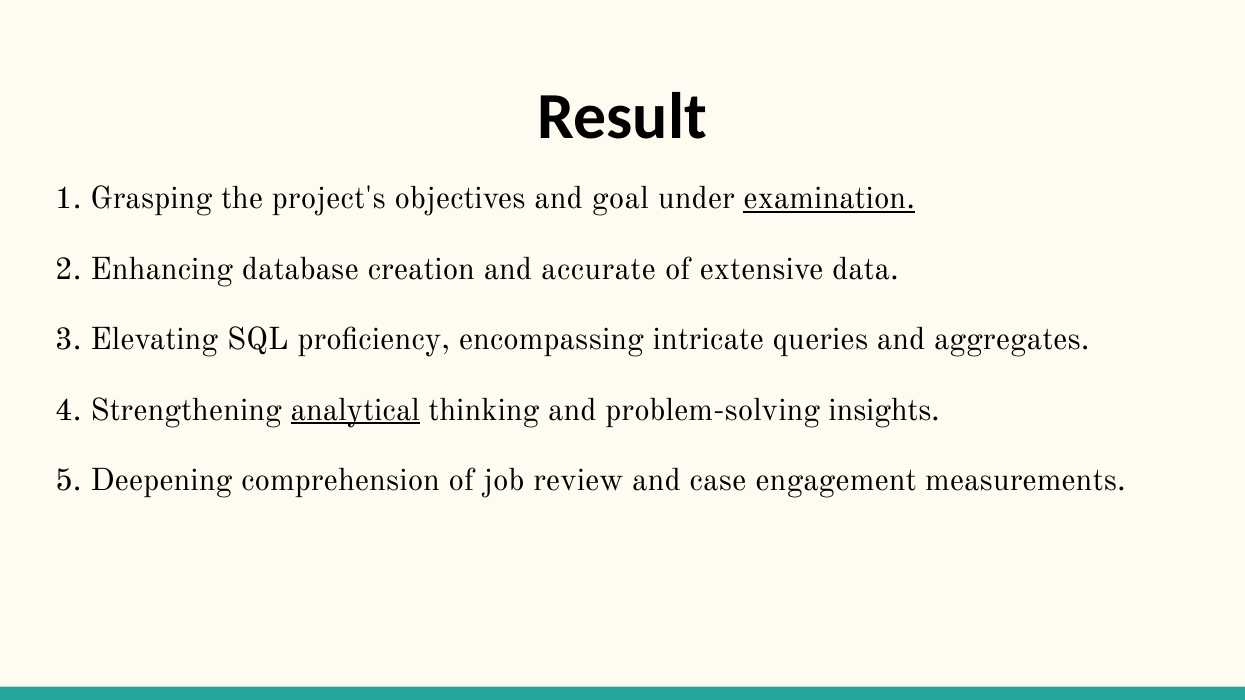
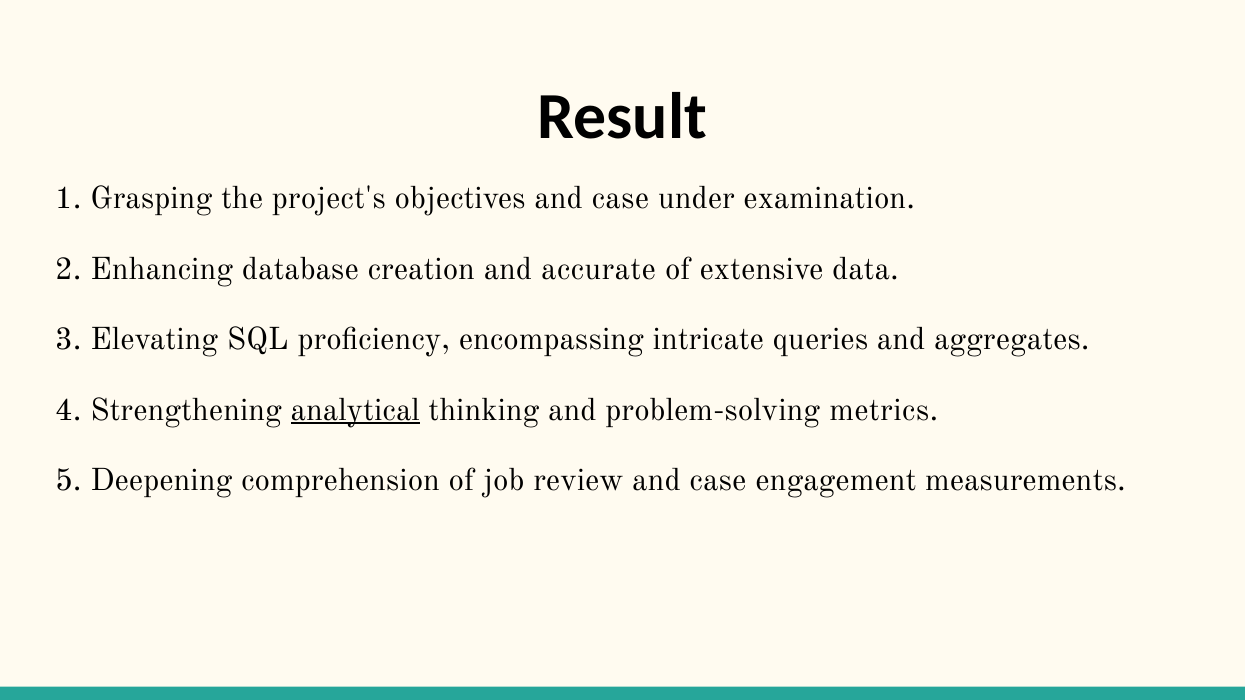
objectives and goal: goal -> case (620, 198)
examination underline: present -> none (829, 198)
insights: insights -> metrics (884, 410)
